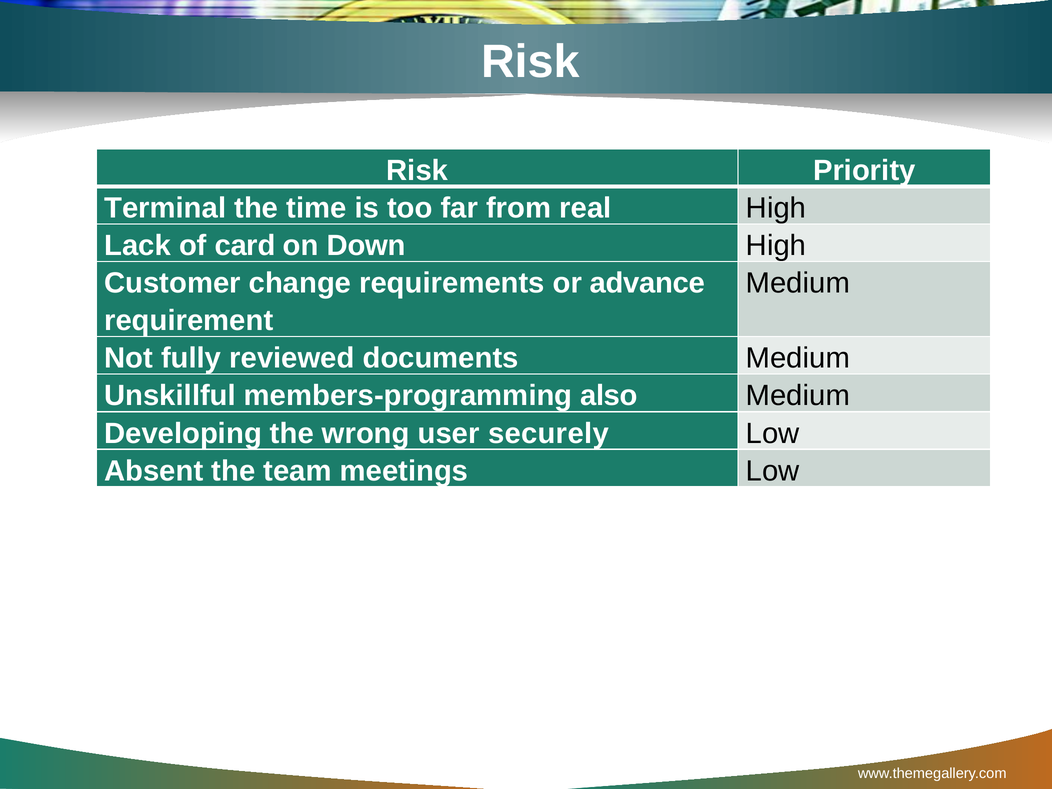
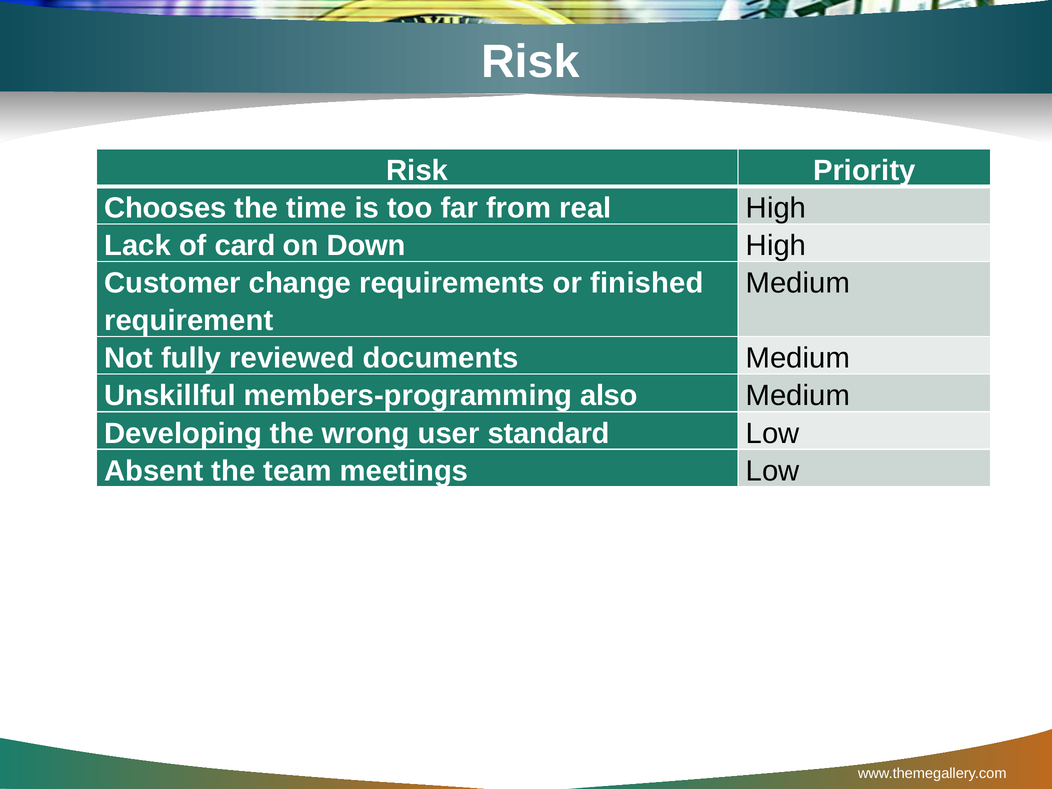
Terminal: Terminal -> Chooses (165, 208)
advance: advance -> finished (647, 283)
securely: securely -> standard (549, 433)
